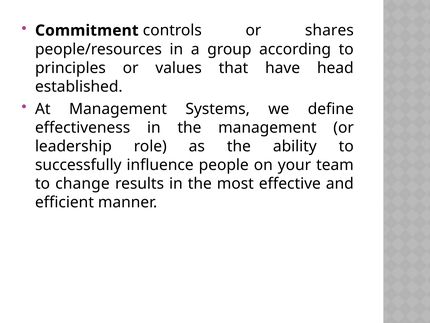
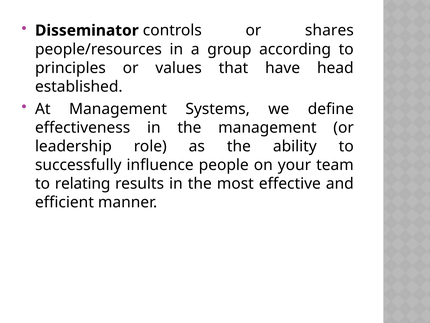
Commitment: Commitment -> Disseminator (87, 30)
change: change -> relating (83, 183)
